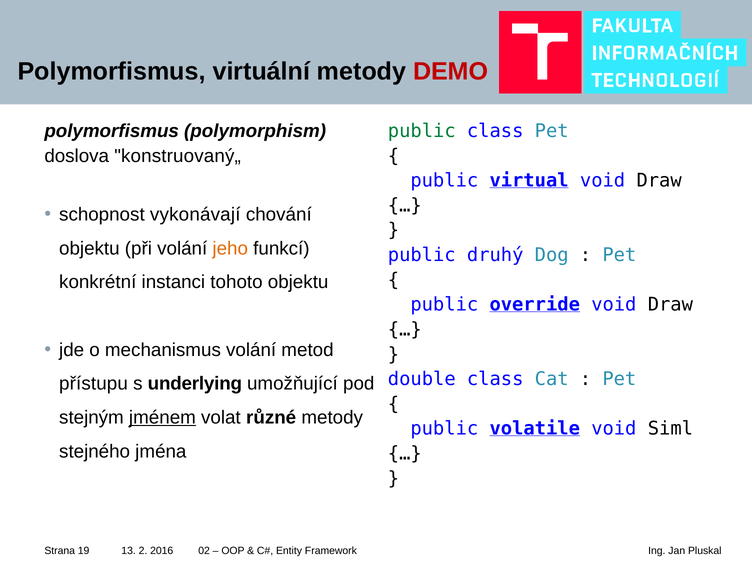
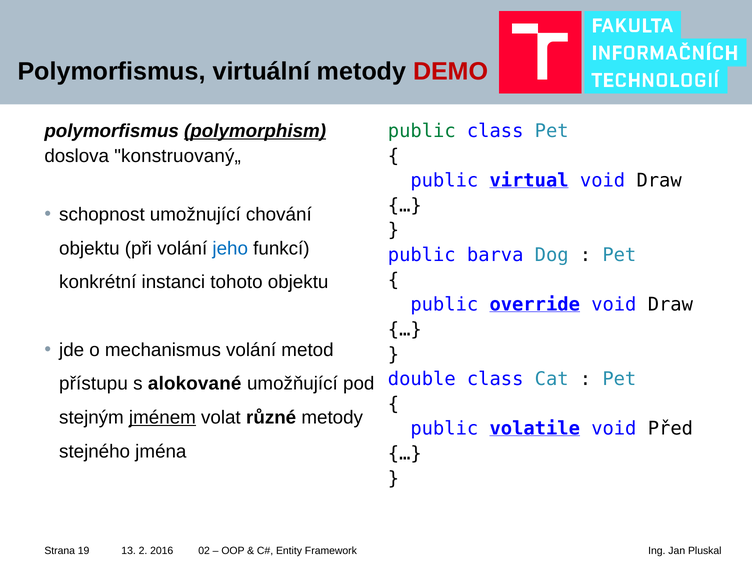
polymorphism underline: none -> present (255, 131)
vykonávají: vykonávají -> umožnující (195, 215)
jeho colour: orange -> blue (230, 248)
druhý: druhý -> barva (495, 255)
underlying: underlying -> alokované (195, 384)
Siml: Siml -> Před (670, 429)
